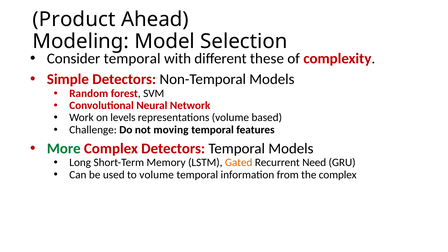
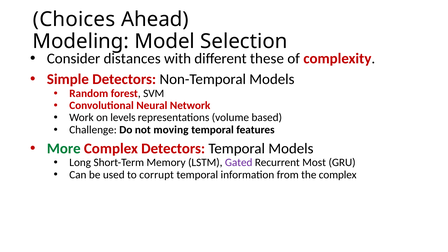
Product: Product -> Choices (74, 19)
Consider temporal: temporal -> distances (132, 59)
Gated colour: orange -> purple (239, 163)
Need: Need -> Most (314, 163)
to volume: volume -> corrupt (157, 175)
